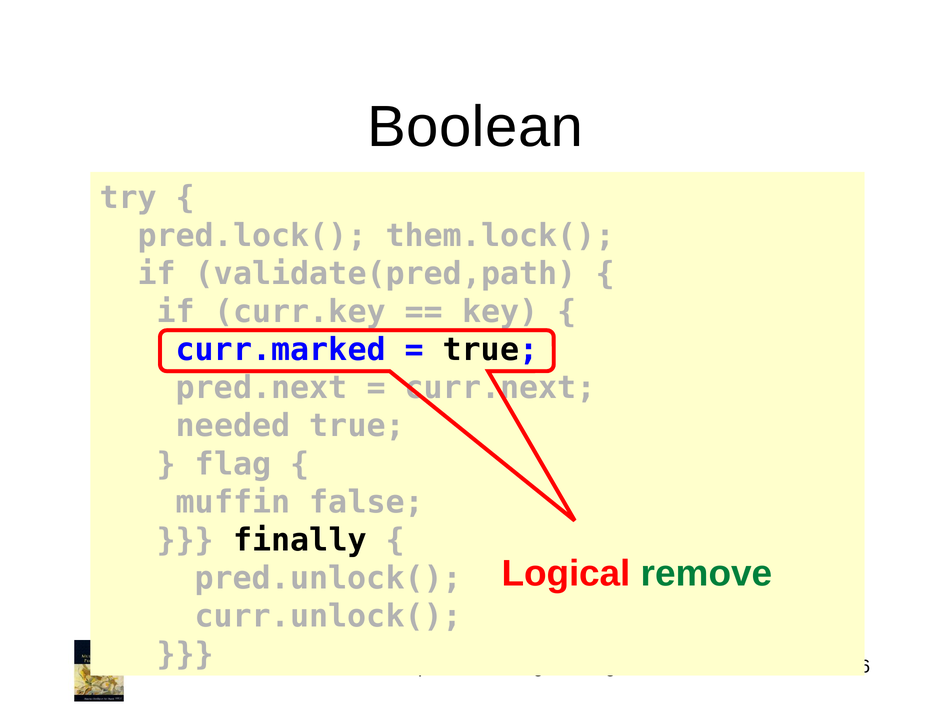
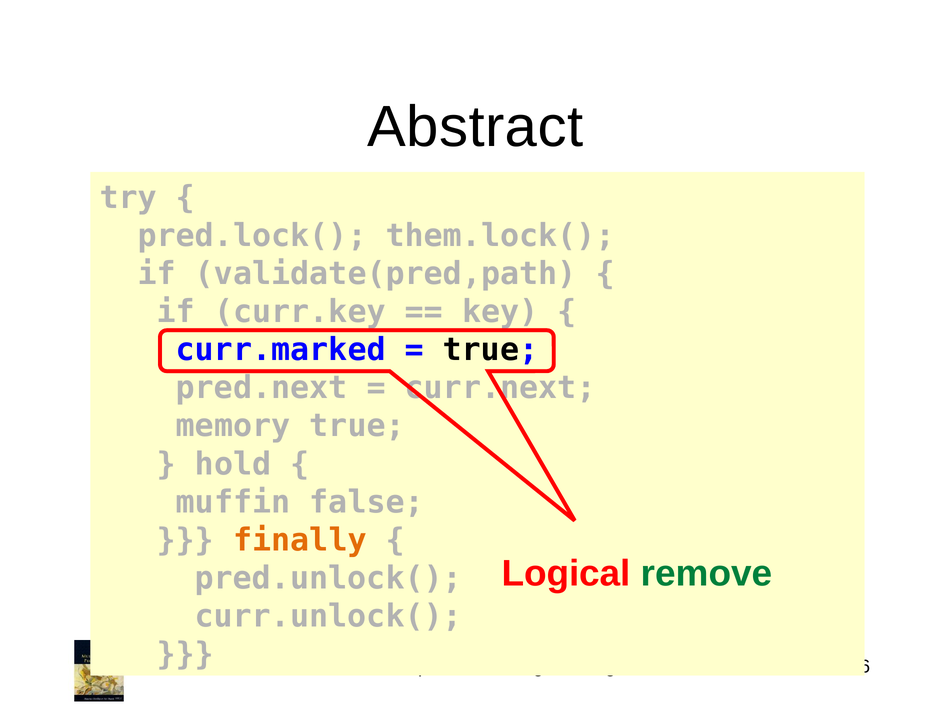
Boolean: Boolean -> Abstract (475, 127)
needed: needed -> memory (233, 426)
flag: flag -> hold (233, 464)
finally colour: black -> orange (300, 540)
